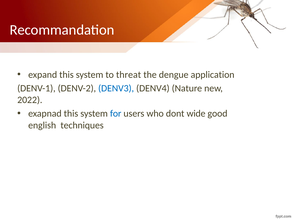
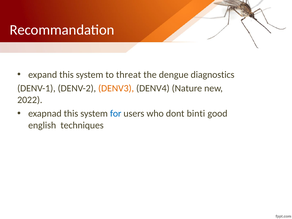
application: application -> diagnostics (213, 75)
DENV3 colour: blue -> orange (116, 88)
wide: wide -> binti (196, 114)
